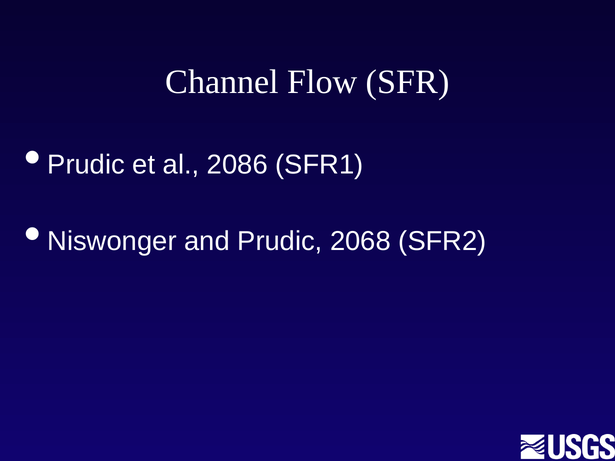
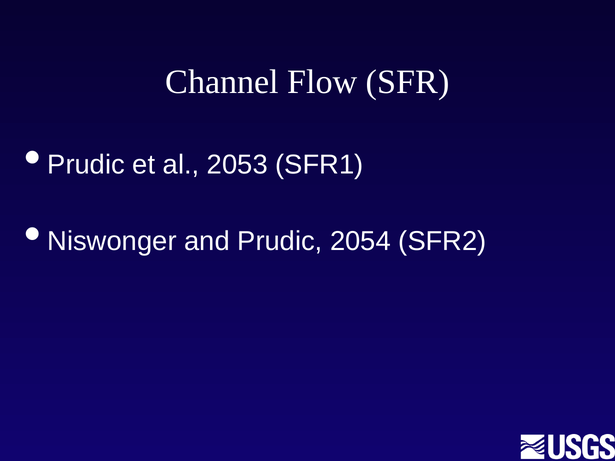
2086: 2086 -> 2053 (237, 165)
2068: 2068 -> 2054 (360, 242)
